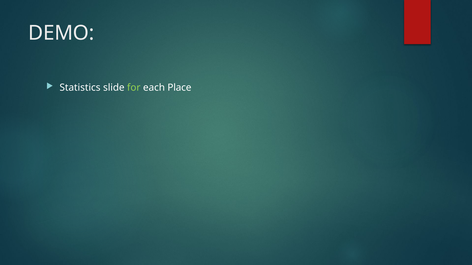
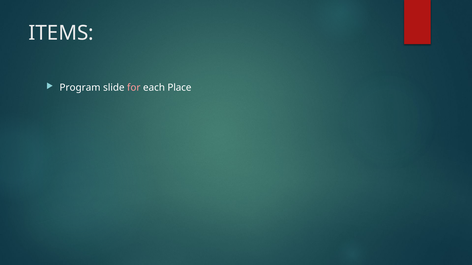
DEMO: DEMO -> ITEMS (61, 33)
Statistics: Statistics -> Program (80, 88)
for colour: light green -> pink (134, 88)
